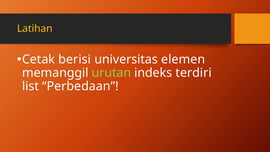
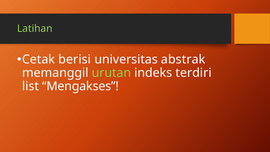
Latihan colour: yellow -> light green (35, 29)
elemen: elemen -> abstrak (183, 59)
Perbedaan: Perbedaan -> Mengakses (80, 86)
